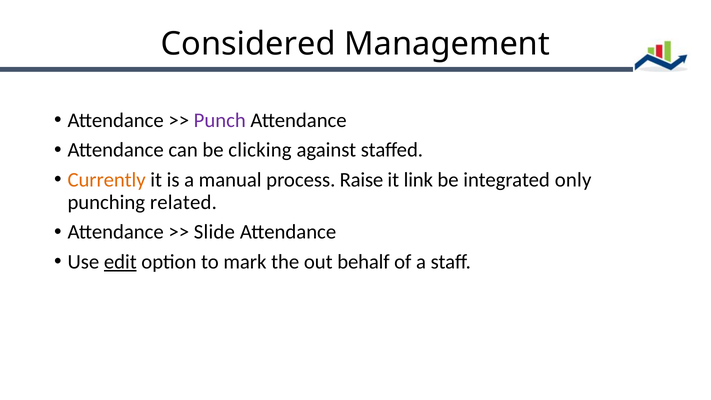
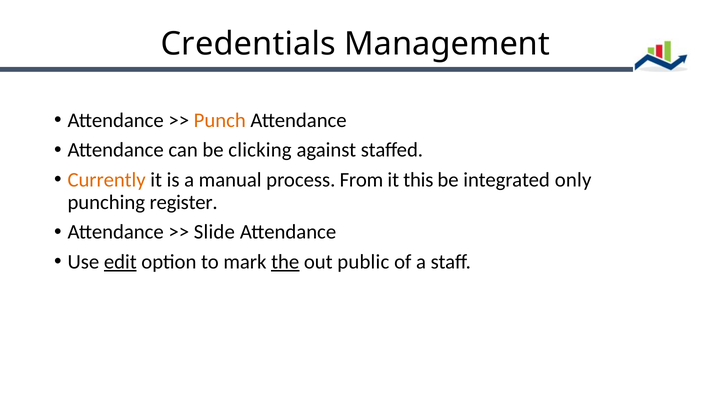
Considered: Considered -> Credentials (248, 44)
Punch colour: purple -> orange (220, 120)
Raise: Raise -> From (361, 180)
link: link -> this (418, 180)
related: related -> register (184, 202)
the underline: none -> present (285, 262)
behalf: behalf -> public (363, 262)
